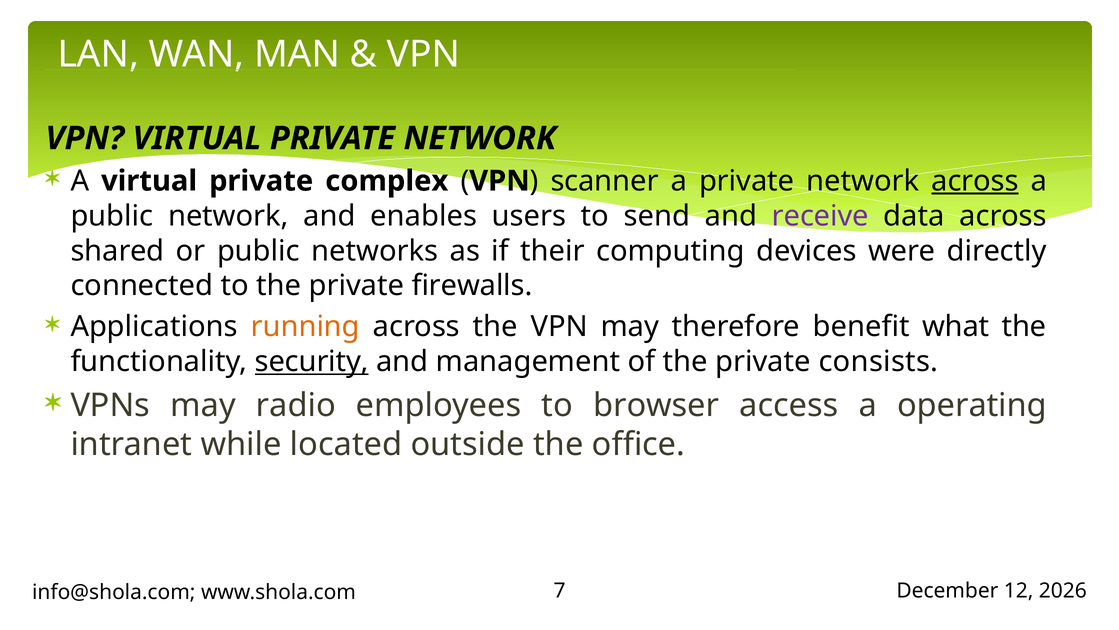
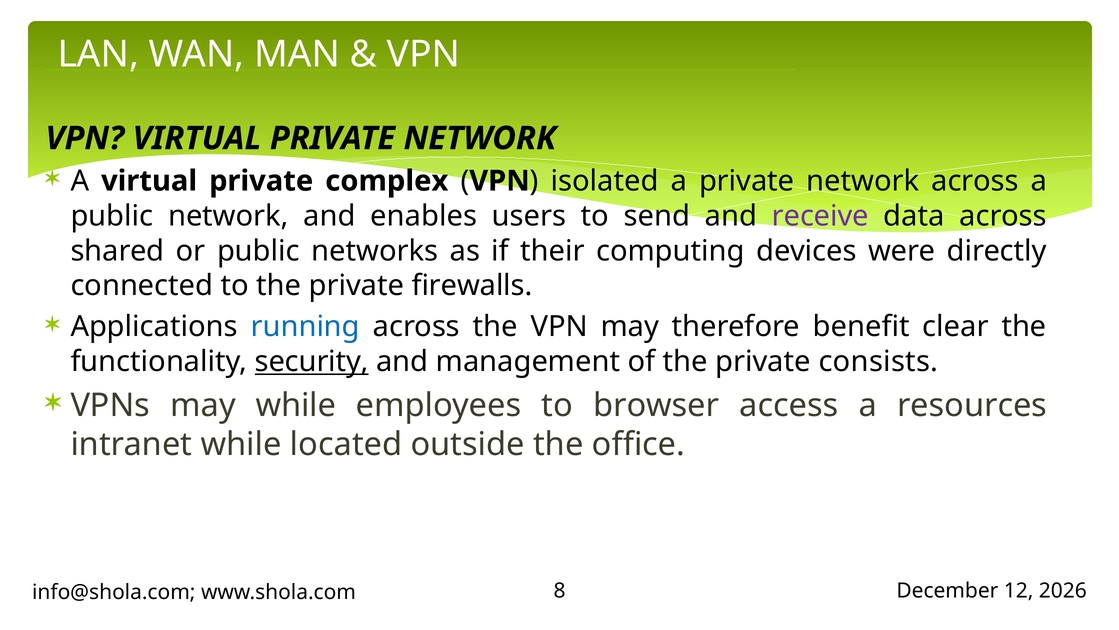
scanner: scanner -> isolated (605, 181)
across underline: present -> none (975, 181)
running colour: orange -> blue (305, 326)
what: what -> clear (956, 326)
may radio: radio -> while (296, 405)
operating: operating -> resources (972, 405)
7: 7 -> 8 (560, 590)
